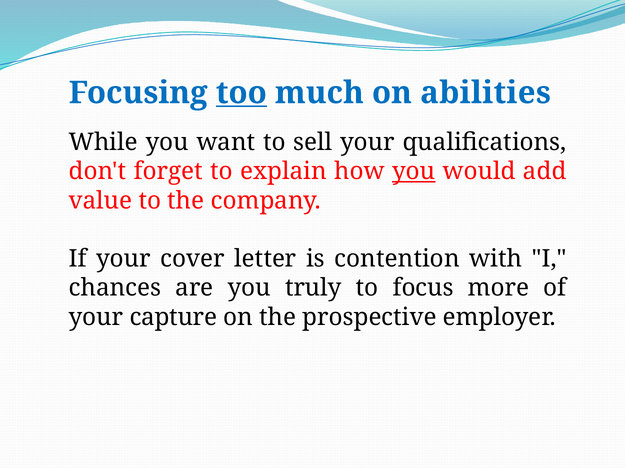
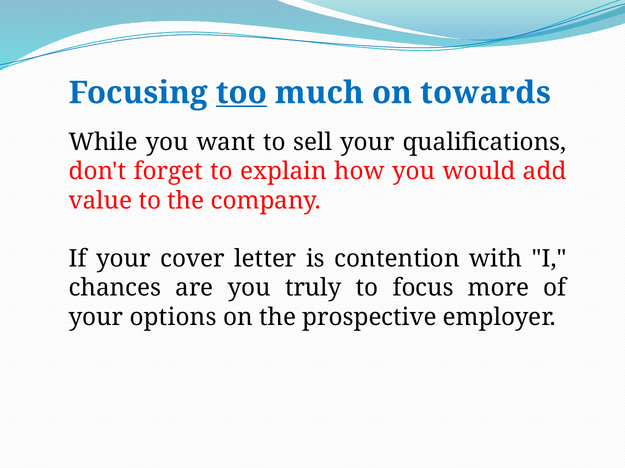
abilities: abilities -> towards (485, 93)
you underline: present -> none (414, 172)
capture: capture -> options (173, 318)
